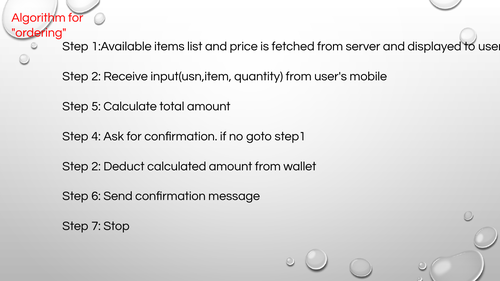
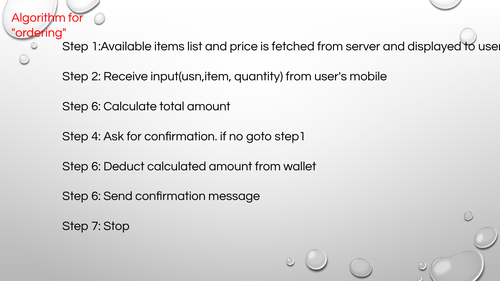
5: 5 -> 6 (96, 106)
2: 2 -> 6 (96, 166)
